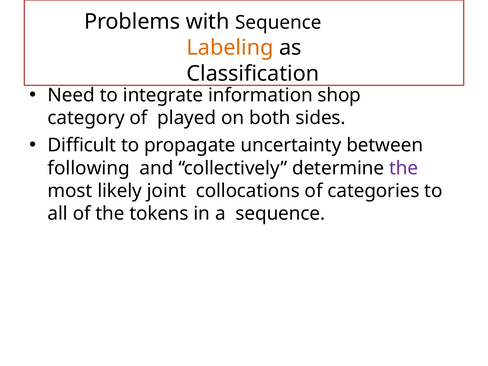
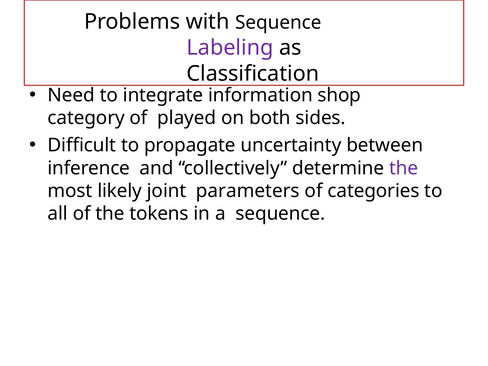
Labeling colour: orange -> purple (230, 48)
following: following -> inference (89, 168)
collocations: collocations -> parameters (248, 191)
